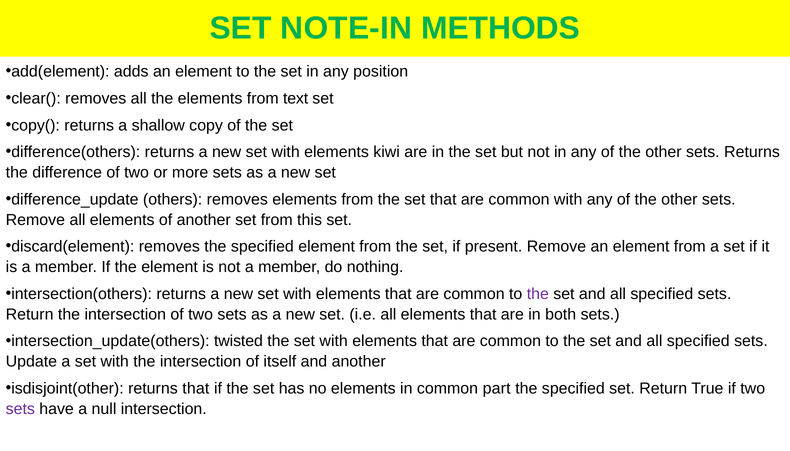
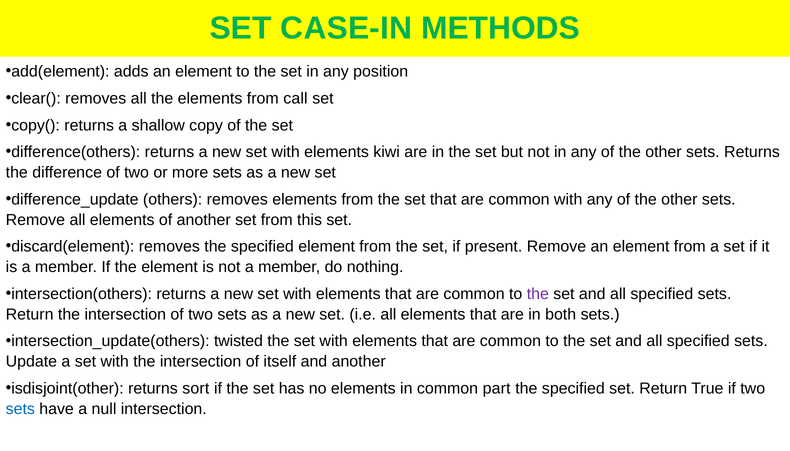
NOTE-IN: NOTE-IN -> CASE-IN (346, 28)
text: text -> call (295, 99)
returns that: that -> sort (196, 389)
sets colour: purple -> blue (20, 409)
